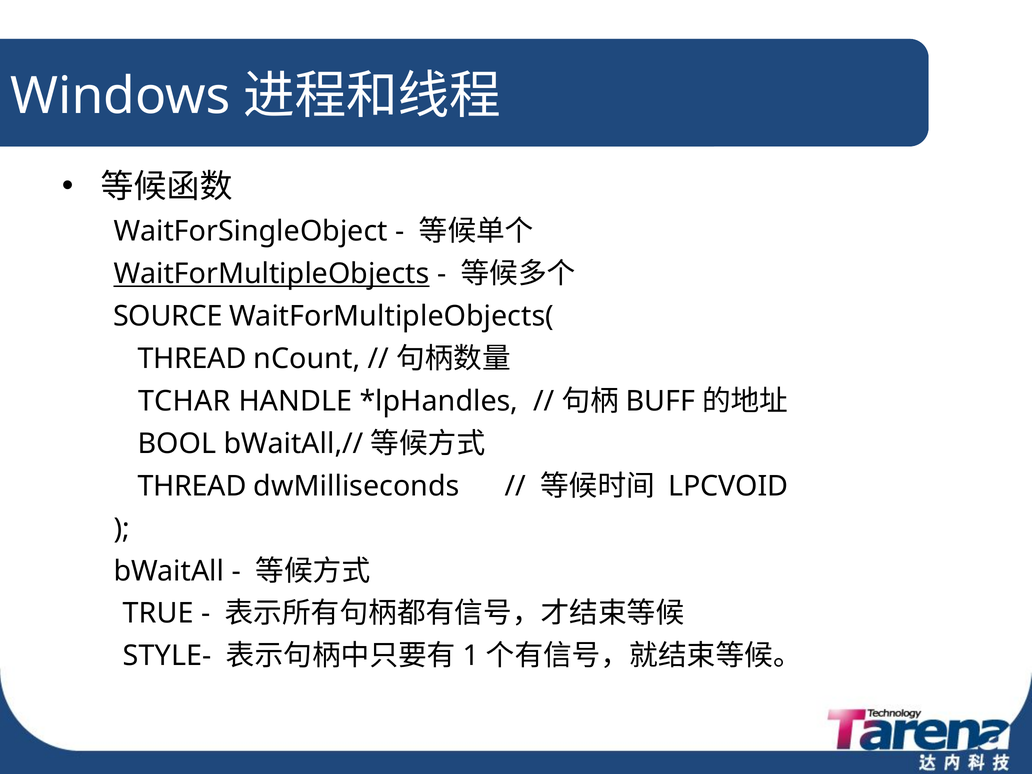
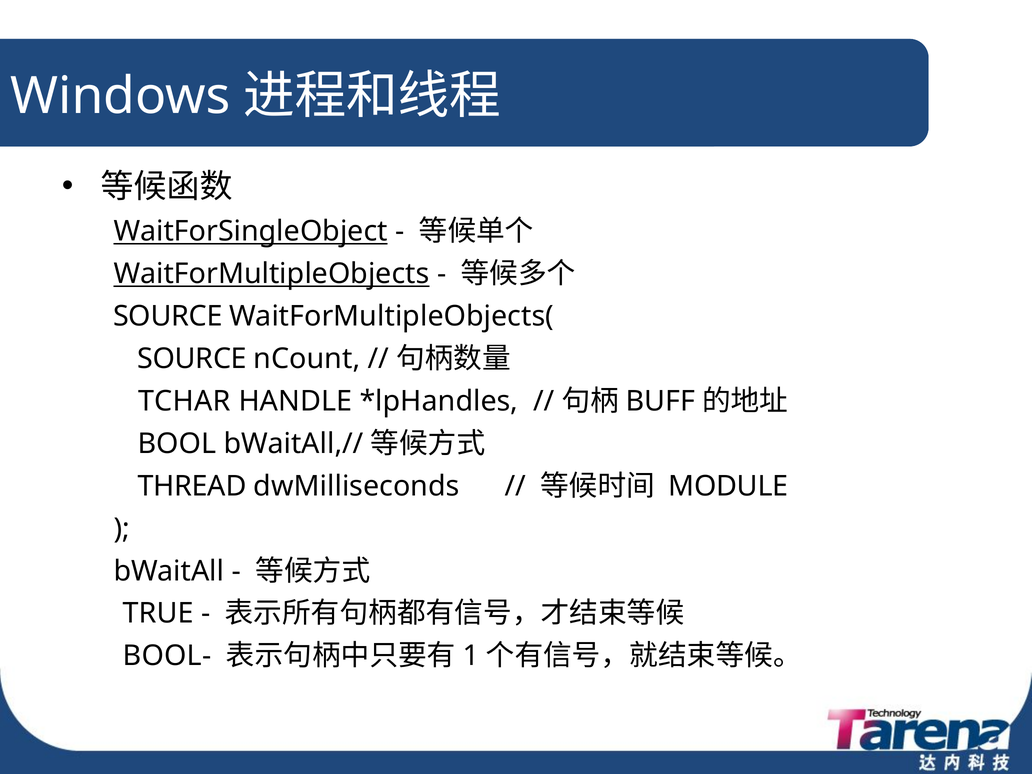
WaitForSingleObject underline: none -> present (251, 231)
THREAD: THREAD -> SOURCE (192, 359)
LPCVOID: LPCVOID -> MODULE (728, 486)
STYLE-: STYLE- -> BOOL- (167, 656)
